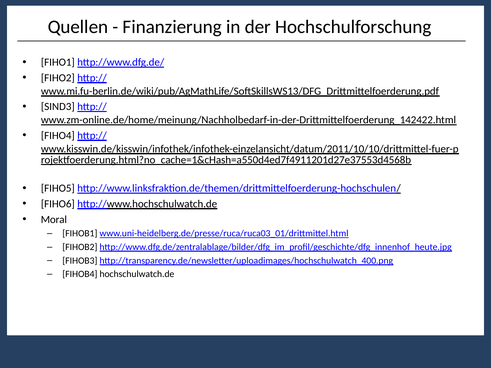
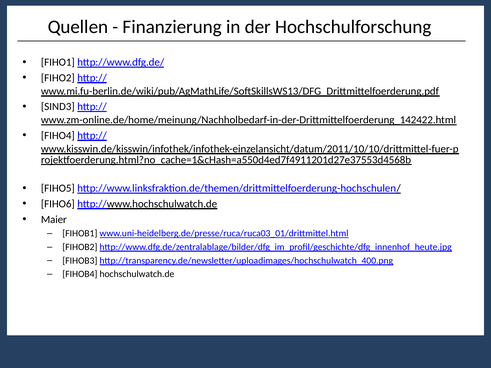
Moral: Moral -> Maier (54, 220)
